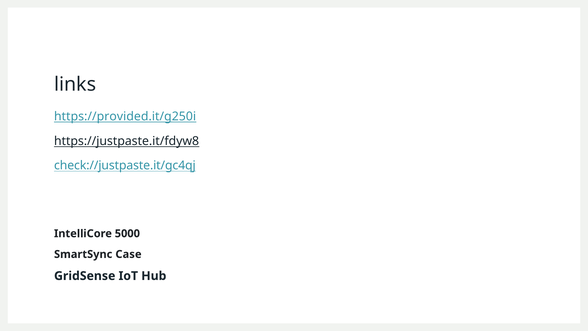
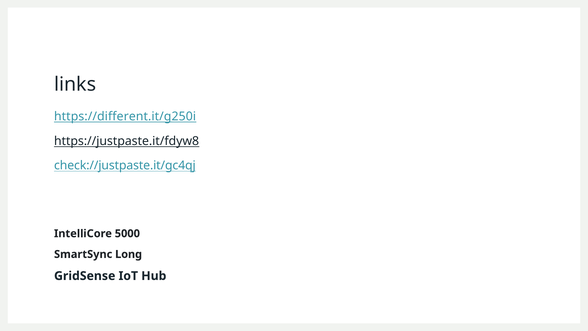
https://provided.it/g250i: https://provided.it/g250i -> https://different.it/g250i (125, 116)
Case: Case -> Long (129, 254)
